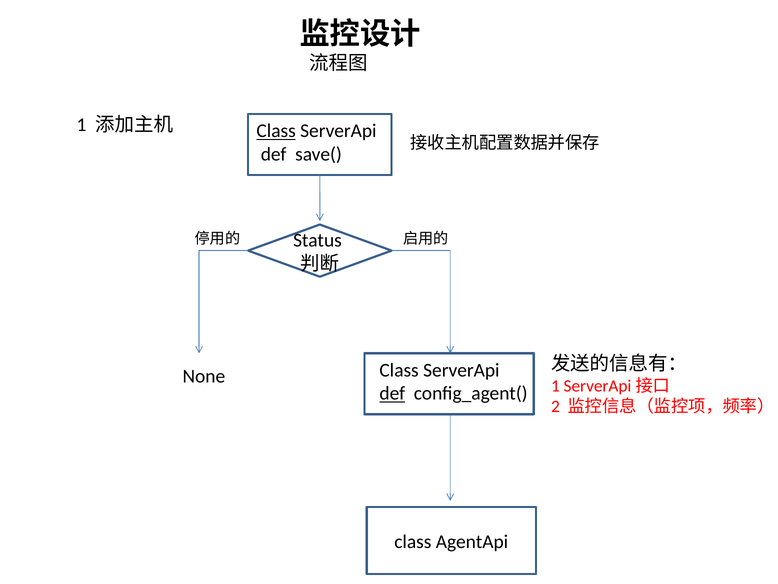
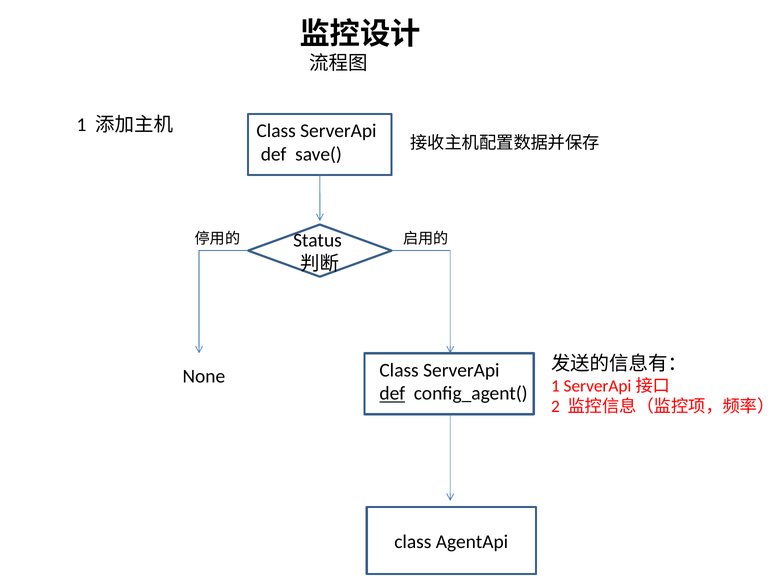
Class underline: present -> none (276, 131)
